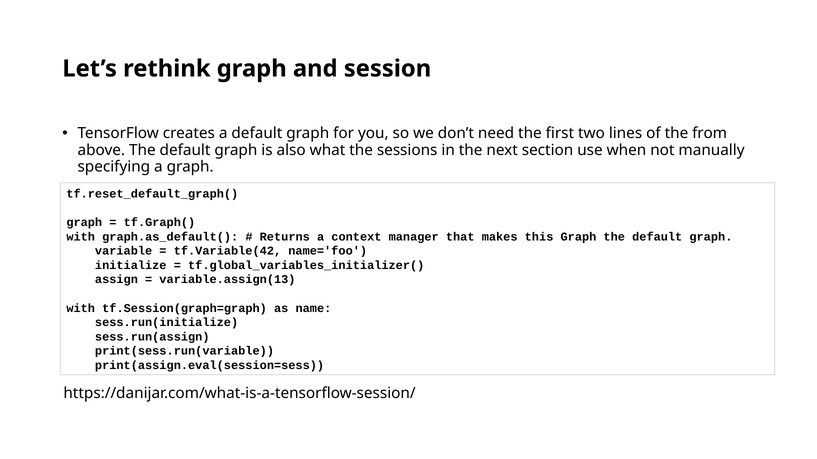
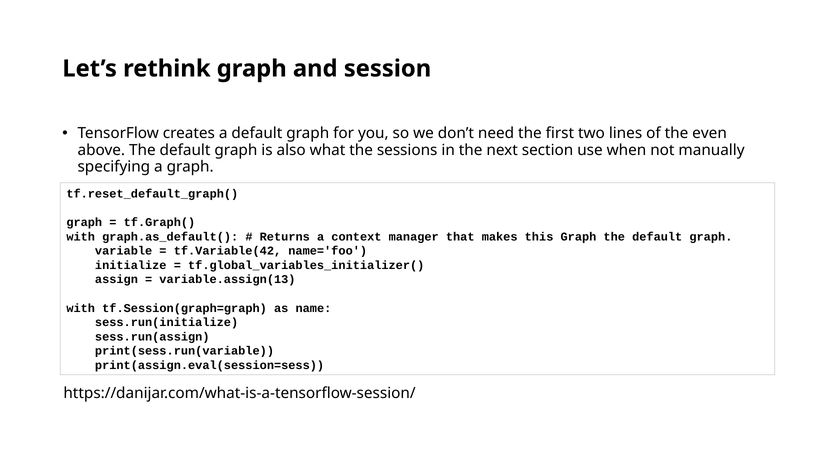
from: from -> even (710, 134)
